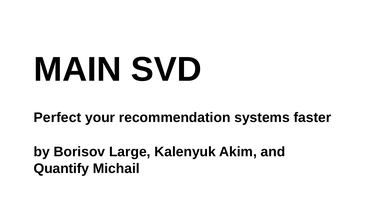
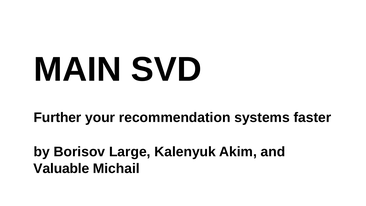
Perfect: Perfect -> Further (58, 117)
Quantify: Quantify -> Valuable (61, 168)
